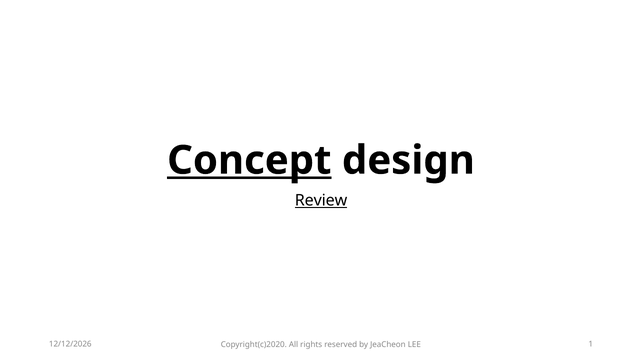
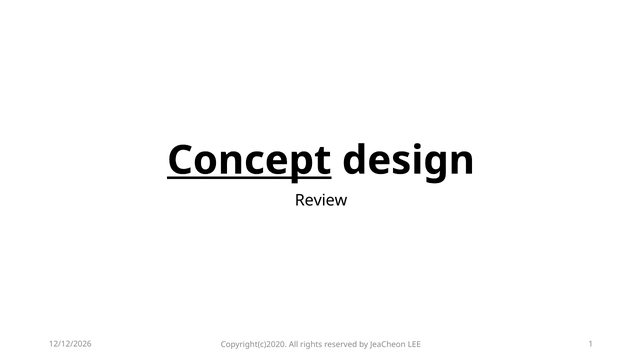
Review underline: present -> none (321, 201)
